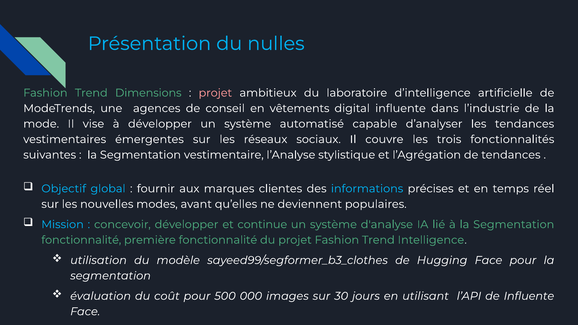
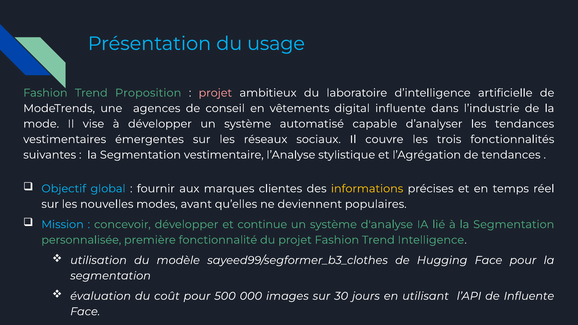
nulles: nulles -> usage (276, 44)
Dimensions: Dimensions -> Proposition (148, 93)
informations colour: light blue -> yellow (367, 189)
fonctionnalité: fonctionnalité -> personnalisée (81, 240)
